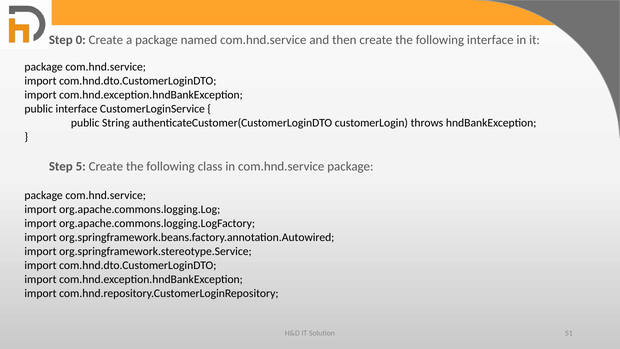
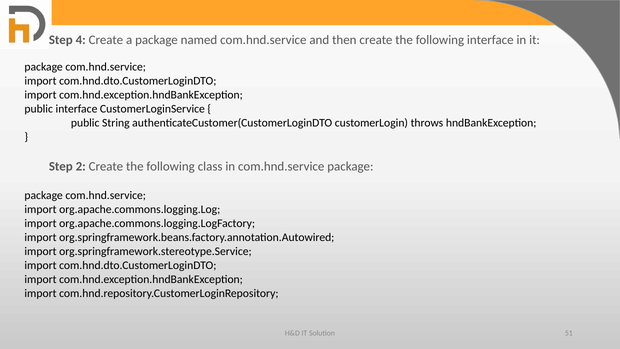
0: 0 -> 4 (81, 40)
5: 5 -> 2 (81, 167)
